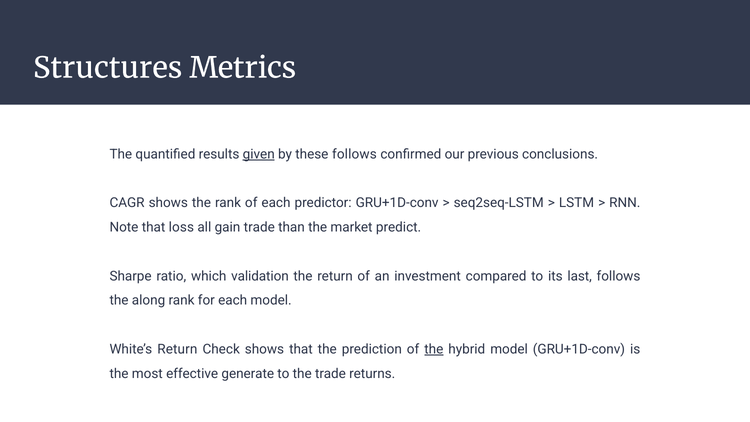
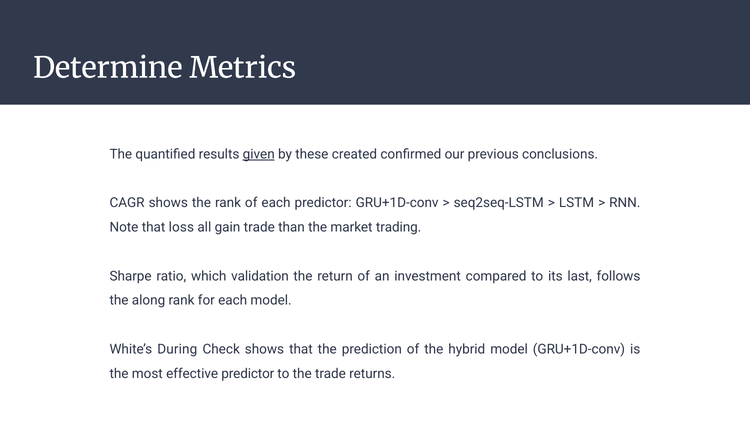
Structures: Structures -> Determine (108, 68)
these follows: follows -> created (354, 154)
predict: predict -> trading (399, 227)
White’s Return: Return -> During (177, 349)
the underline: present -> none (434, 349)
effective generate: generate -> predictor (248, 374)
